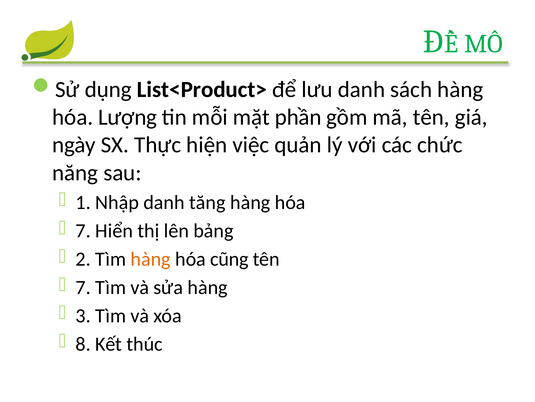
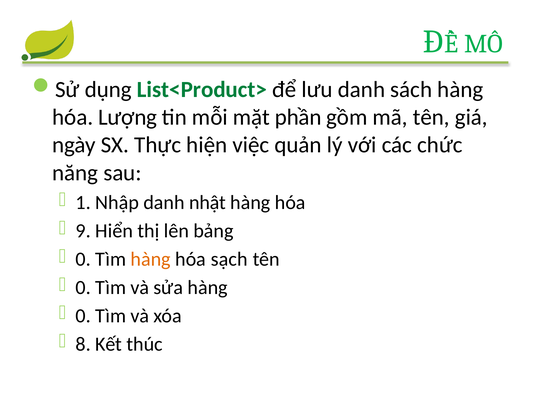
List<Product> colour: black -> green (202, 89)
tăng: tăng -> nhật (208, 202)
7: 7 -> 9 (83, 231)
2: 2 -> 0 (83, 259)
cũng: cũng -> sạch (229, 259)
7: 7 -> 0 (83, 287)
3: 3 -> 0 (83, 315)
